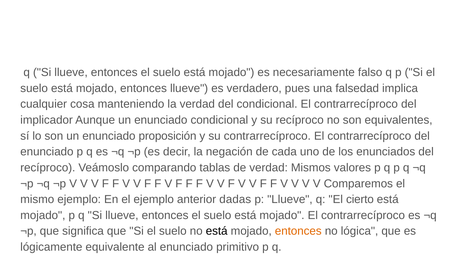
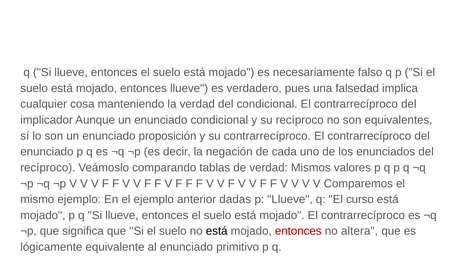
cierto: cierto -> curso (360, 200)
entonces colour: orange -> red (298, 231)
lógica: lógica -> altera (359, 231)
